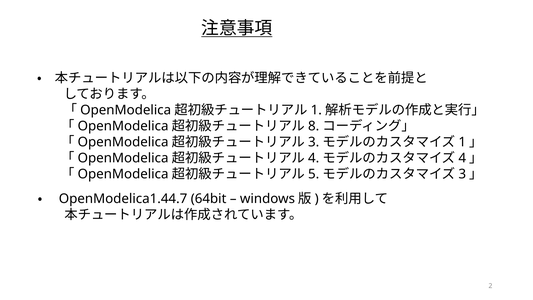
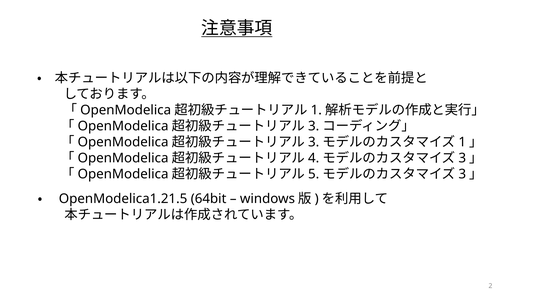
8: 8 -> 3 (314, 126)
4: 4 -> 3 (462, 158)
OpenModelica1.44.7: OpenModelica1.44.7 -> OpenModelica1.21.5 (123, 199)
